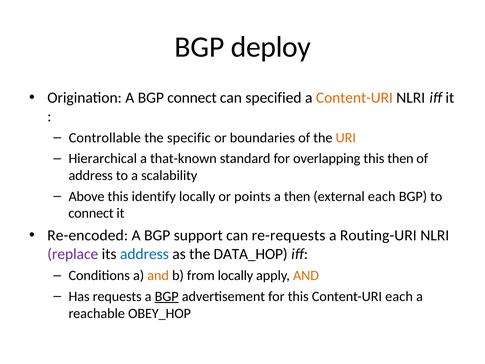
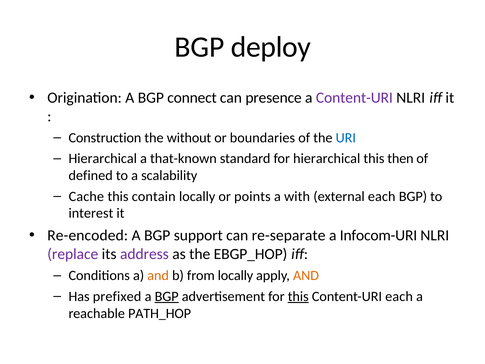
specified: specified -> presence (274, 98)
Content-URI colour: orange -> purple (354, 98)
Controllable: Controllable -> Construction (105, 138)
specific: specific -> without (189, 138)
URI colour: orange -> blue (346, 138)
for overlapping: overlapping -> hierarchical (327, 158)
address: address -> defined (91, 175)
Above: Above -> Cache (86, 196)
identify: identify -> contain (154, 196)
a then: then -> with (297, 196)
connect: connect -> interest (91, 213)
re-requests: re-requests -> re-separate (289, 235)
Routing-URI: Routing-URI -> Infocom-URI (378, 235)
address colour: blue -> purple (144, 254)
DATA_HOP: DATA_HOP -> EBGP_HOP (251, 254)
requests: requests -> prefixed (117, 296)
this underline: none -> present (298, 296)
OBEY_HOP: OBEY_HOP -> PATH_HOP (160, 313)
